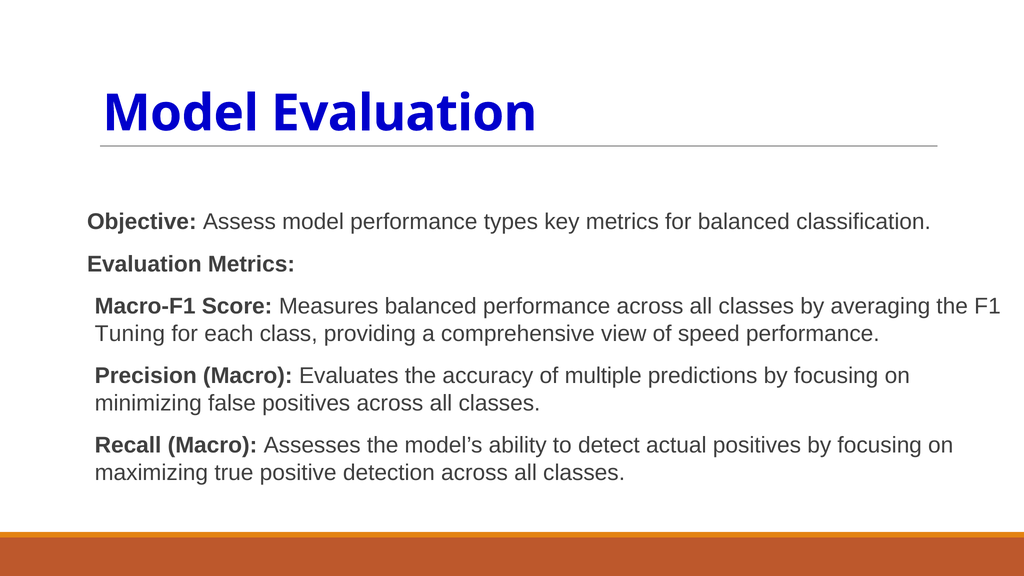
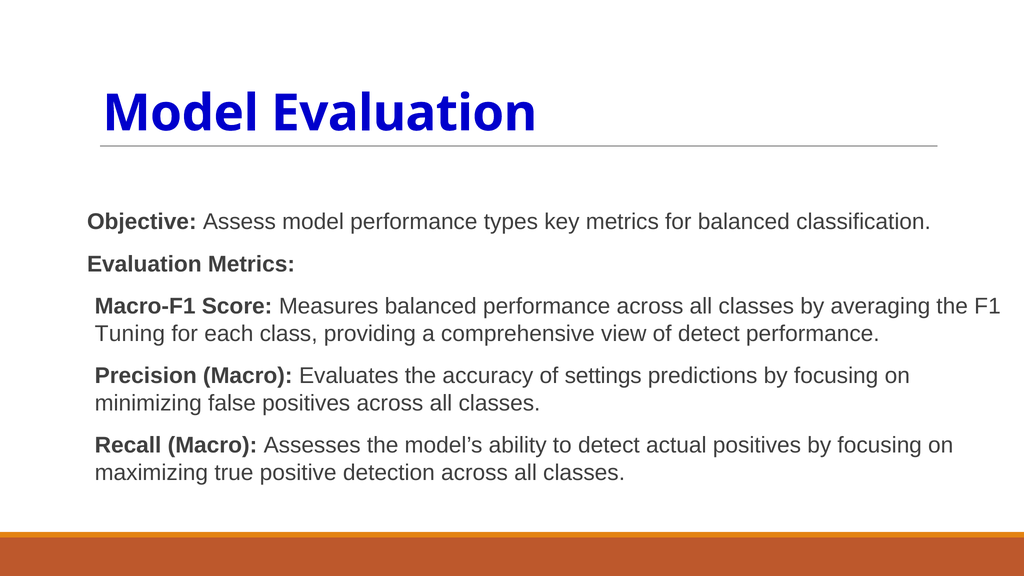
of speed: speed -> detect (709, 334)
multiple: multiple -> settings (603, 376)
